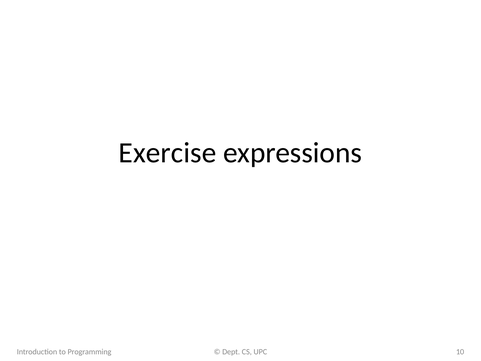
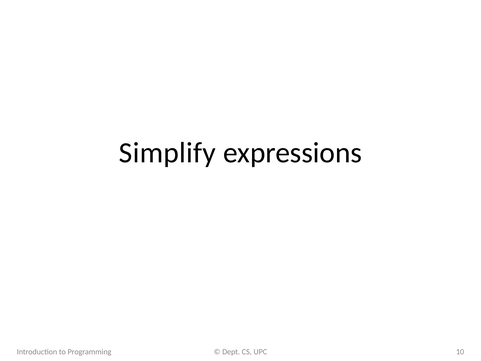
Exercise: Exercise -> Simplify (167, 153)
